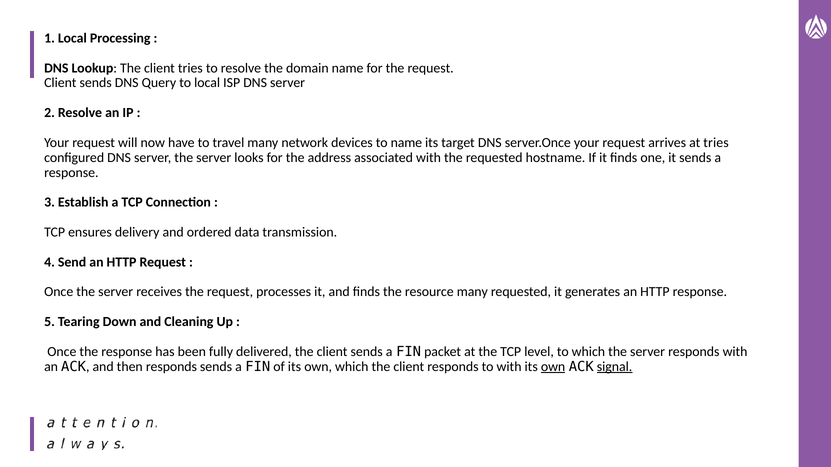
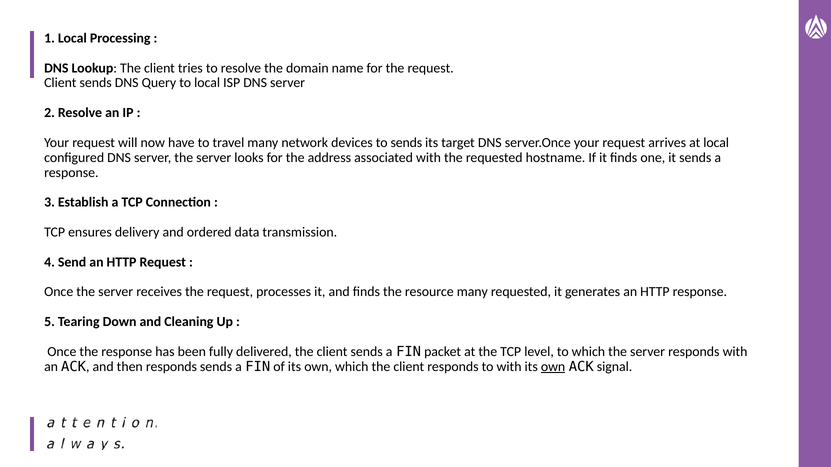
to name: name -> sends (406, 143)
at tries: tries -> local (716, 143)
signal underline: present -> none (615, 367)
